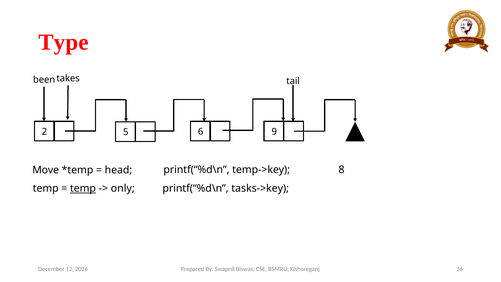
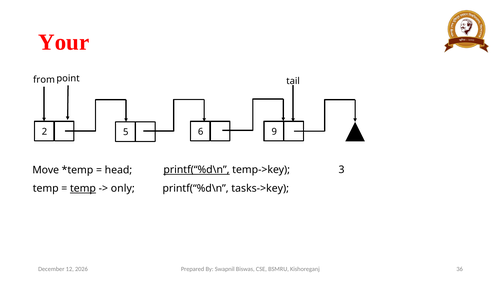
Type: Type -> Your (64, 42)
takes: takes -> point (68, 78)
been: been -> from (44, 80)
printf(“%d\n underline: none -> present (196, 170)
8: 8 -> 3 (342, 170)
